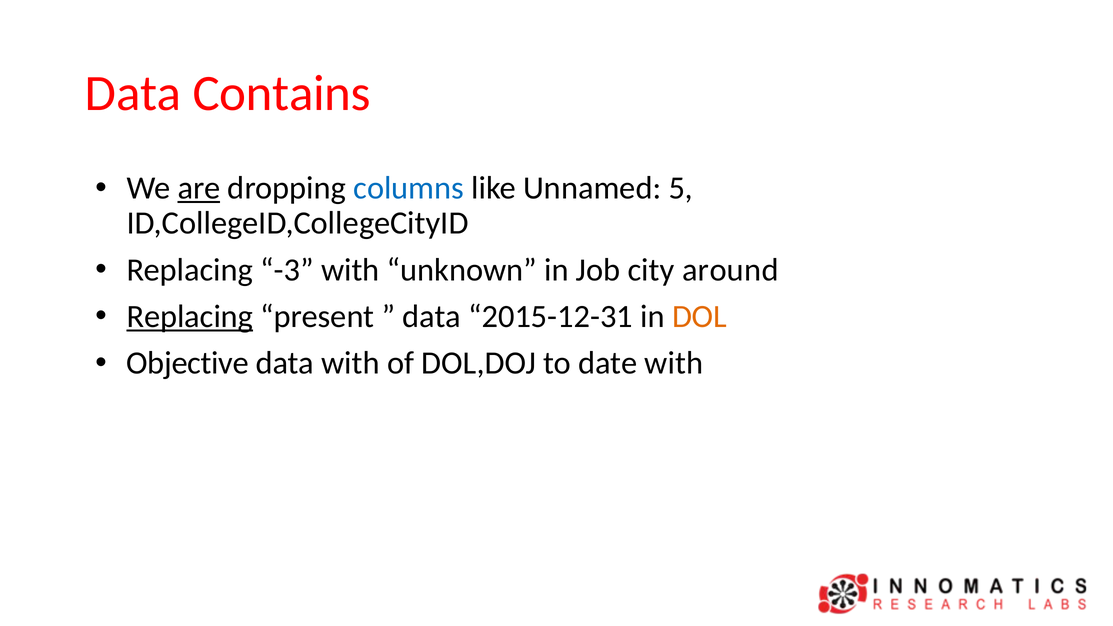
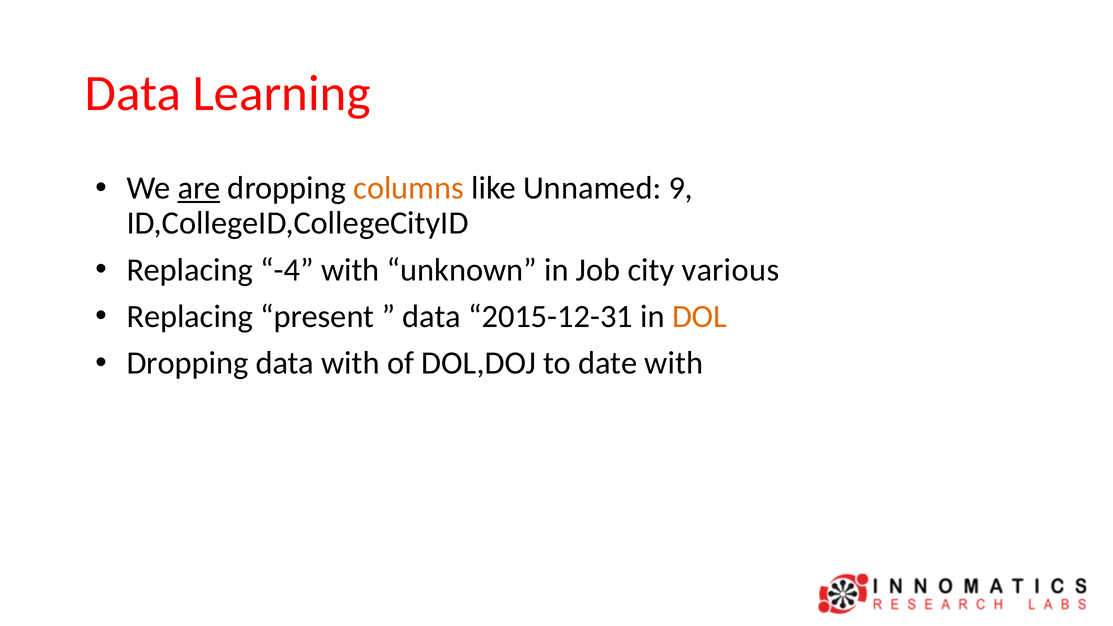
Contains: Contains -> Learning (282, 93)
columns colour: blue -> orange (409, 188)
5: 5 -> 9 (681, 188)
-3: -3 -> -4 (287, 270)
around: around -> various (730, 270)
Replacing underline: present -> none (190, 317)
Objective: Objective -> Dropping (187, 363)
